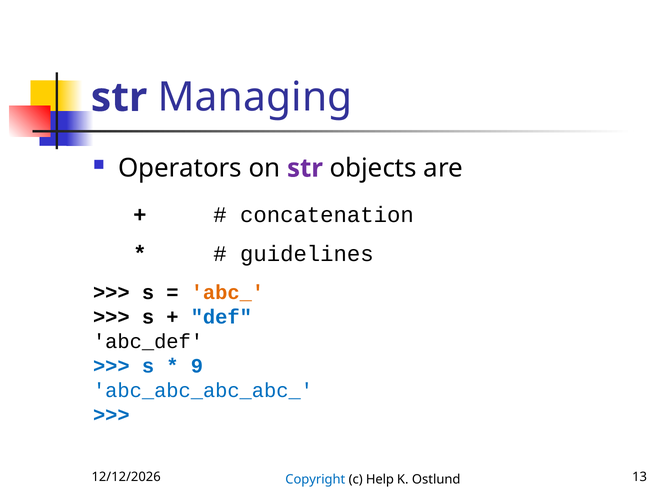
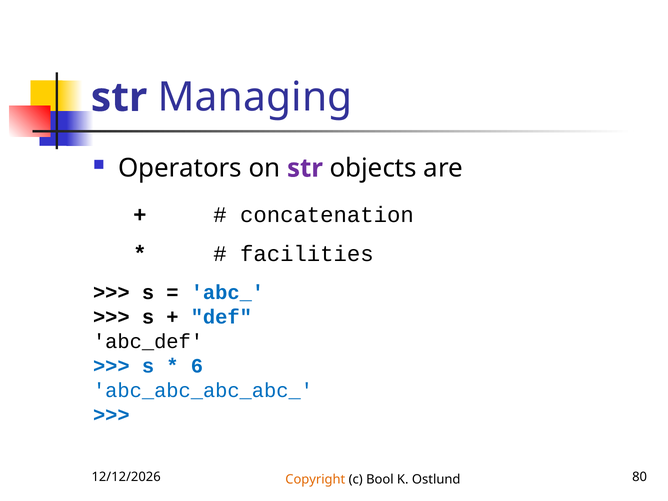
guidelines: guidelines -> facilities (307, 254)
abc_ colour: orange -> blue (227, 293)
9: 9 -> 6 (197, 366)
Copyright colour: blue -> orange (315, 479)
Help: Help -> Bool (380, 479)
13: 13 -> 80 (640, 477)
